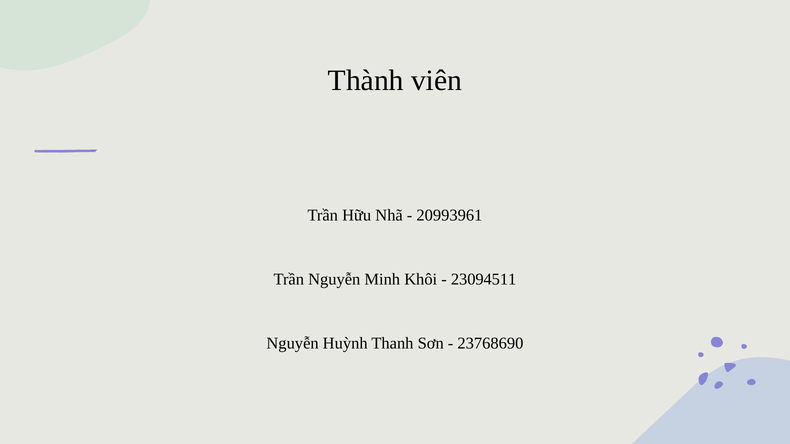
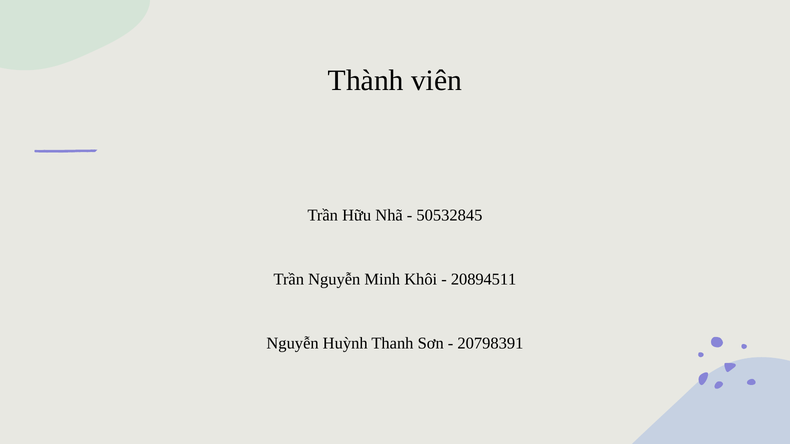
20993961: 20993961 -> 50532845 (449, 215)
23094511: 23094511 -> 20894511 (484, 280)
23768690: 23768690 -> 20798391 (490, 344)
